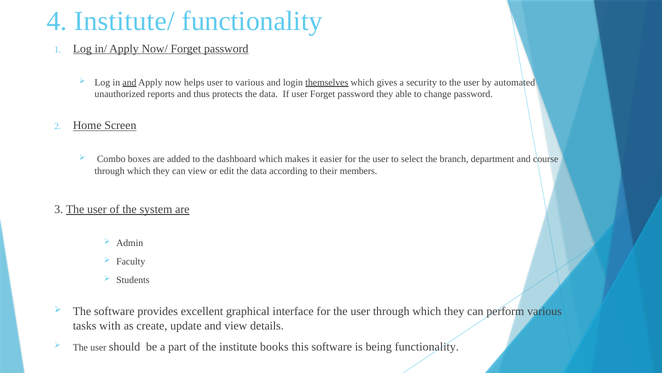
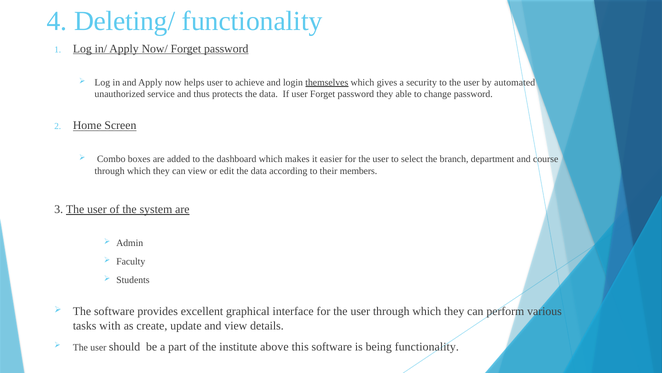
Institute/: Institute/ -> Deleting/ (125, 21)
and underline: present -> none (129, 82)
to various: various -> achieve (250, 82)
reports: reports -> service (161, 94)
books: books -> above (274, 346)
